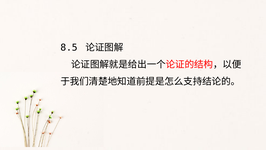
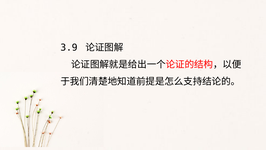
8.5: 8.5 -> 3.9 (69, 47)
